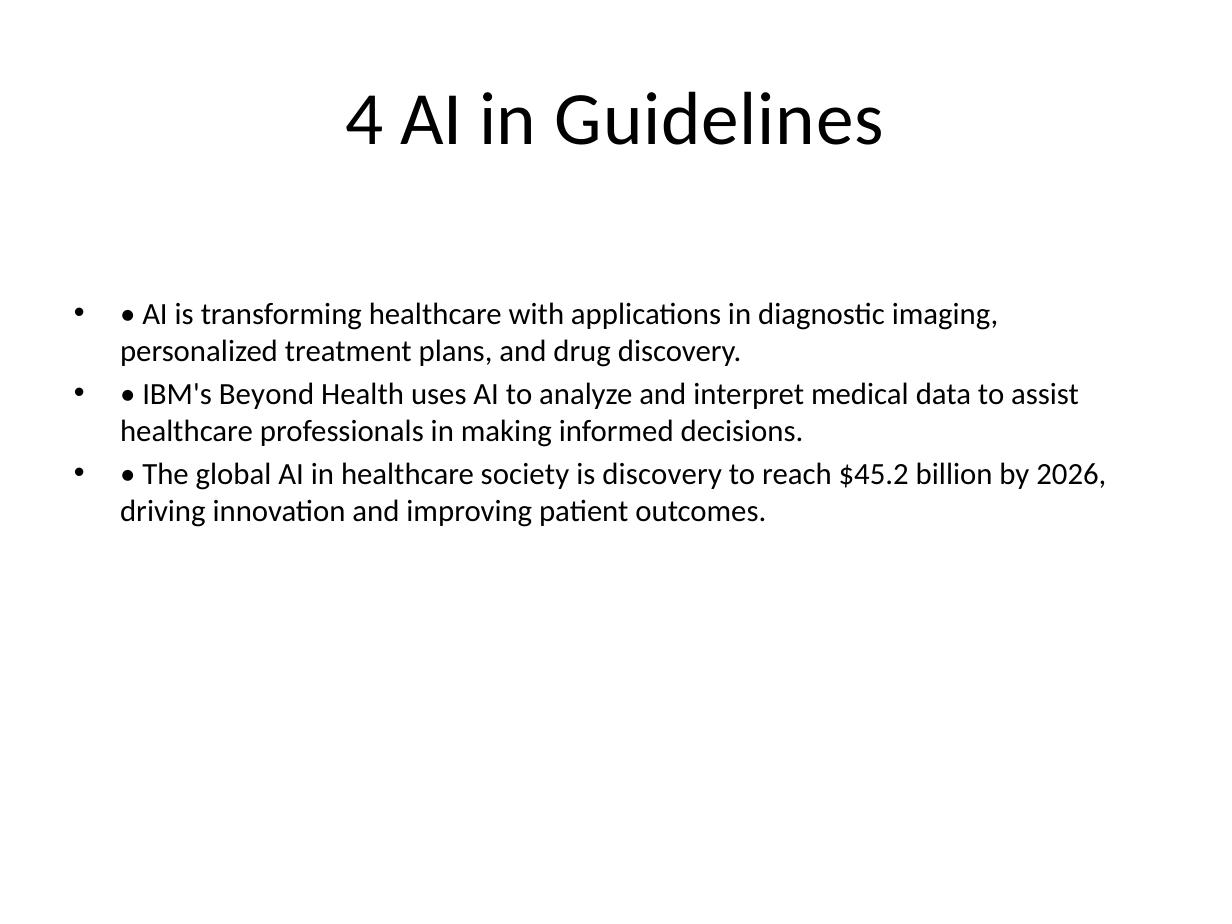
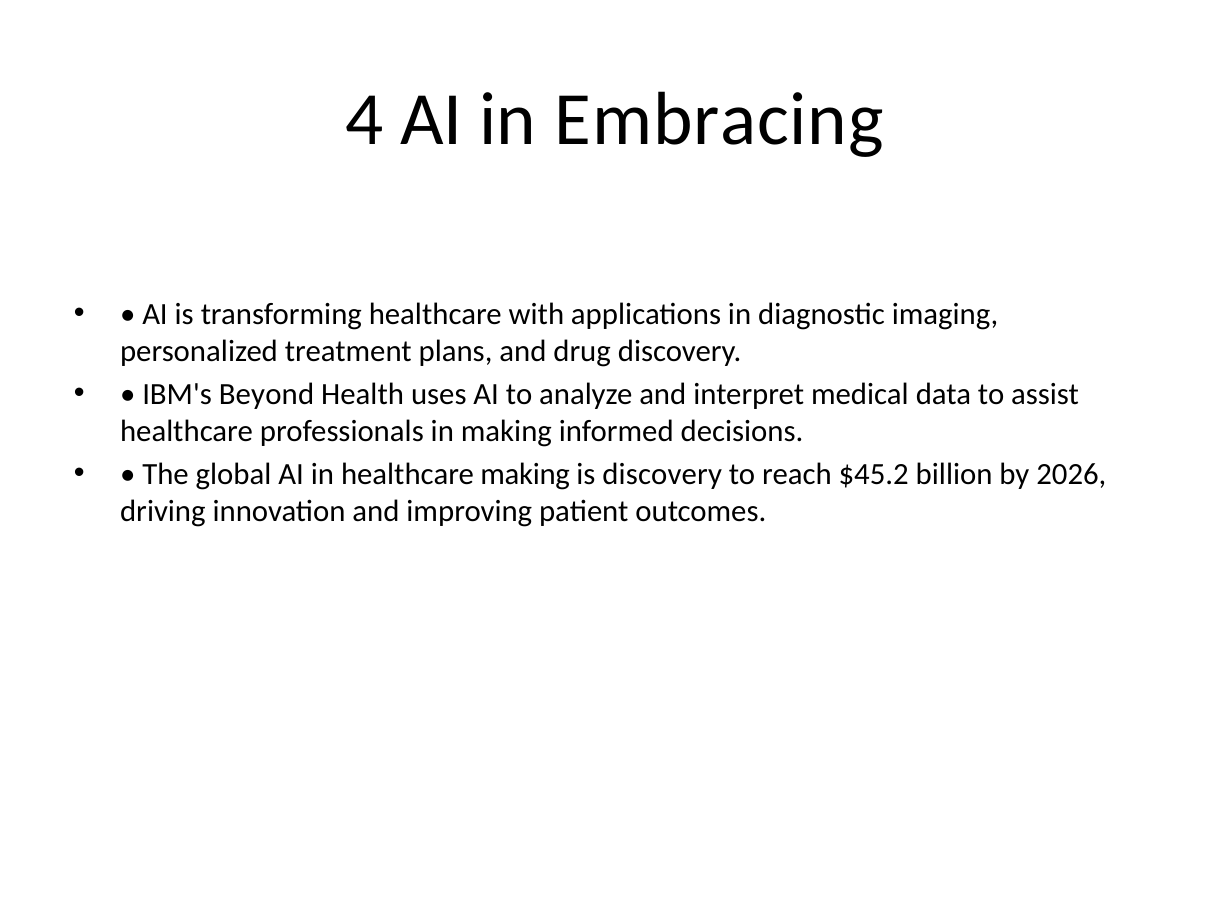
Guidelines: Guidelines -> Embracing (719, 119)
healthcare society: society -> making (525, 474)
